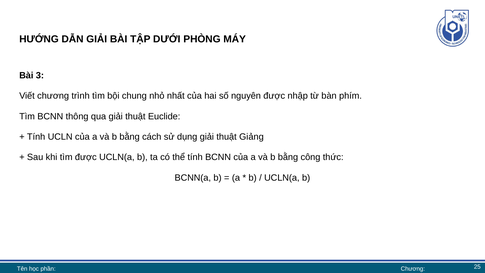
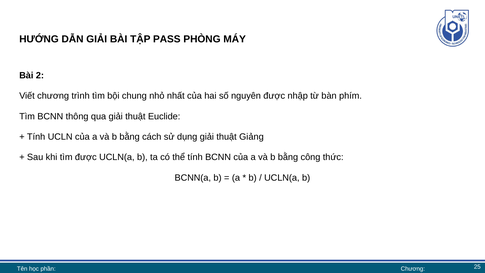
DƯỚI: DƯỚI -> PASS (167, 39)
3: 3 -> 2 (40, 75)
